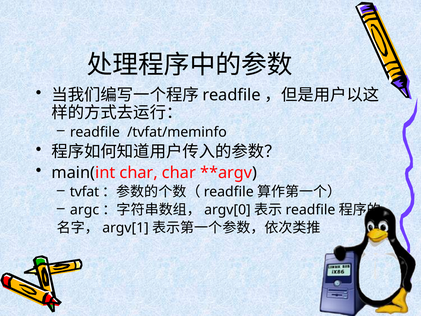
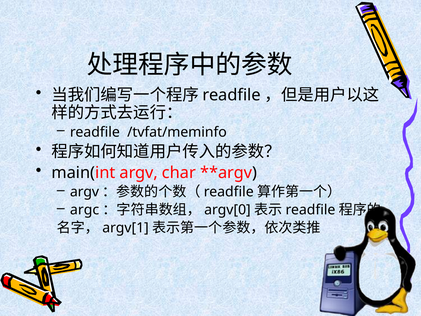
main(int char: char -> argv (139, 173)
tvfat: tvfat -> argv (84, 192)
